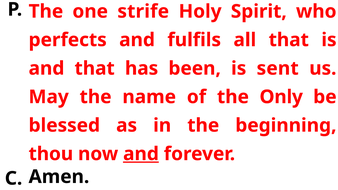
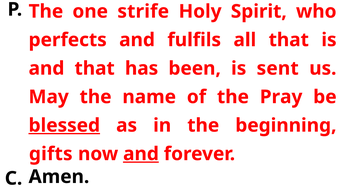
Only: Only -> Pray (281, 97)
blessed underline: none -> present (64, 125)
thou: thou -> gifts (51, 154)
